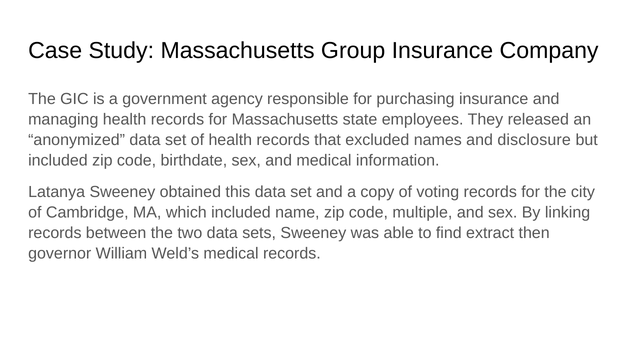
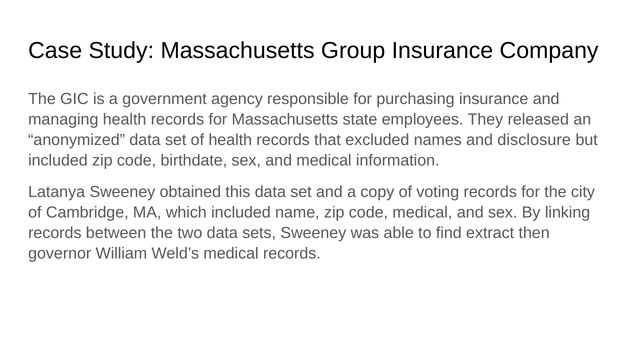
code multiple: multiple -> medical (422, 213)
